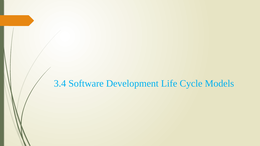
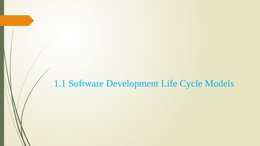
3.4: 3.4 -> 1.1 (60, 84)
